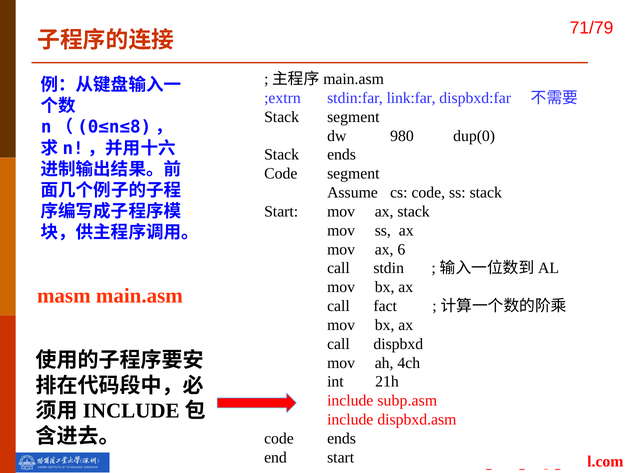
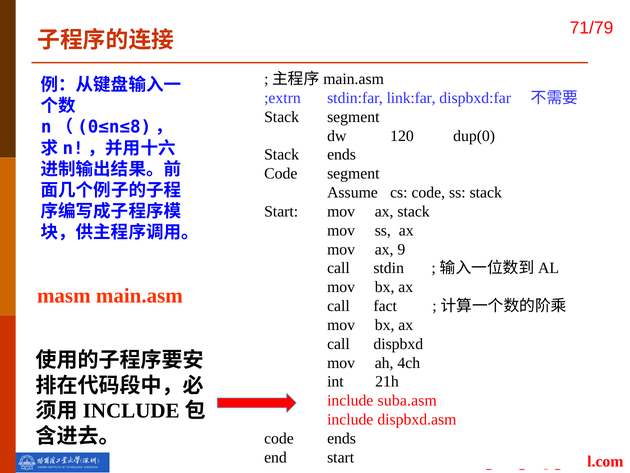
980: 980 -> 120 (402, 136)
6: 6 -> 9 (401, 249)
subp.asm: subp.asm -> suba.asm (407, 400)
